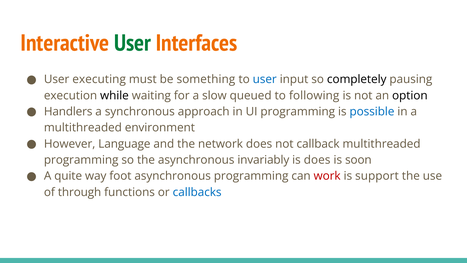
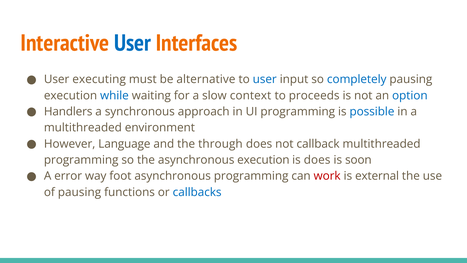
User colour: green -> blue (133, 43)
something: something -> alternative (206, 79)
completely colour: black -> blue (357, 79)
while colour: black -> blue (114, 95)
queued: queued -> context (251, 95)
following: following -> proceeds (314, 95)
option colour: black -> blue (410, 95)
network: network -> through (220, 144)
asynchronous invariably: invariably -> execution (263, 160)
quite: quite -> error (68, 176)
support: support -> external (377, 176)
of through: through -> pausing (79, 192)
